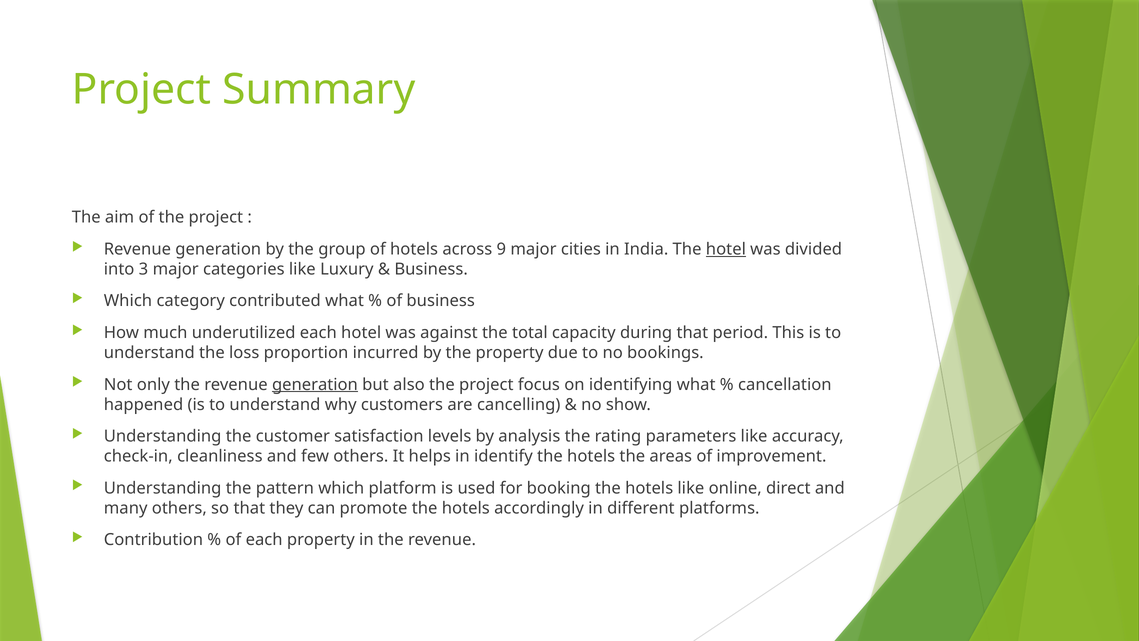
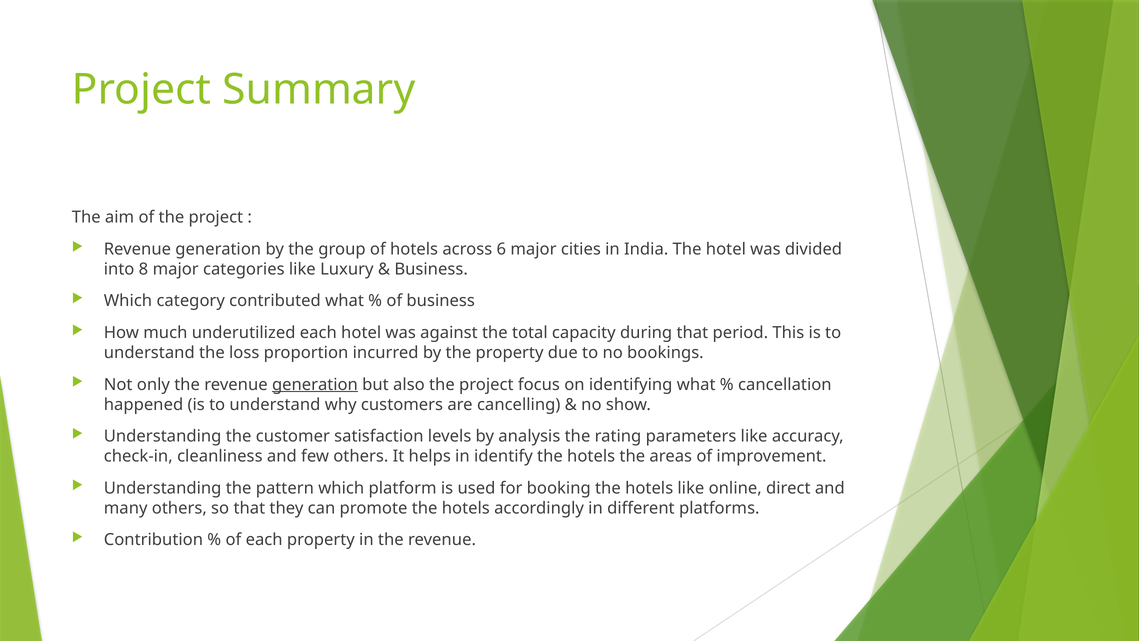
9: 9 -> 6 (501, 249)
hotel underline: present -> none (726, 249)
3: 3 -> 8 (143, 269)
